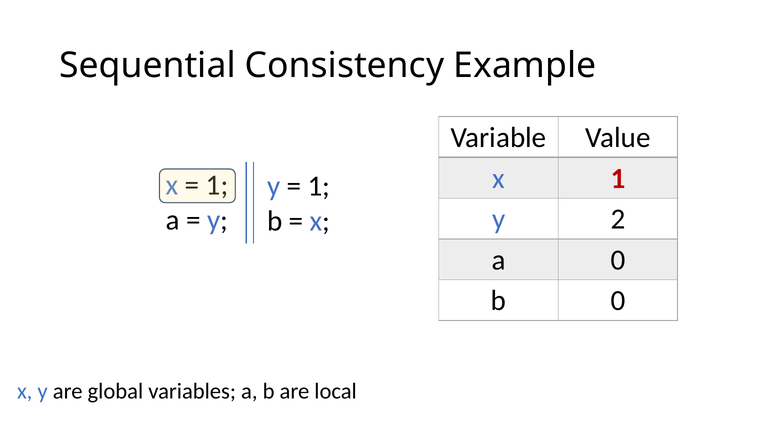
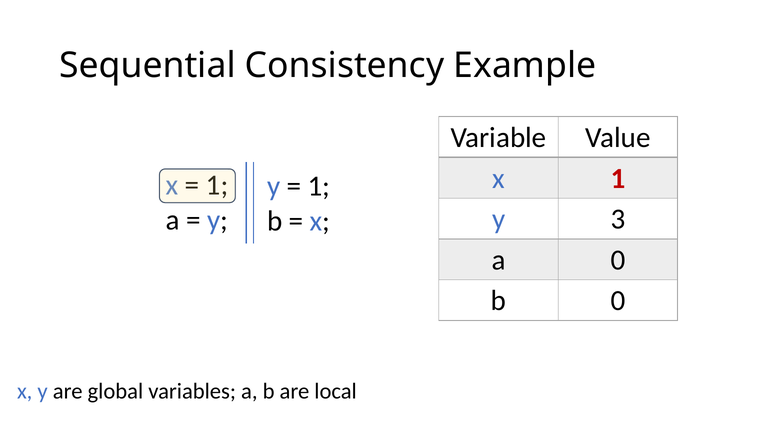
2: 2 -> 3 (618, 219)
